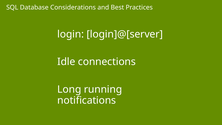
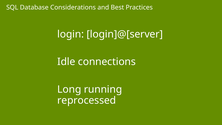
notifications: notifications -> reprocessed (87, 100)
